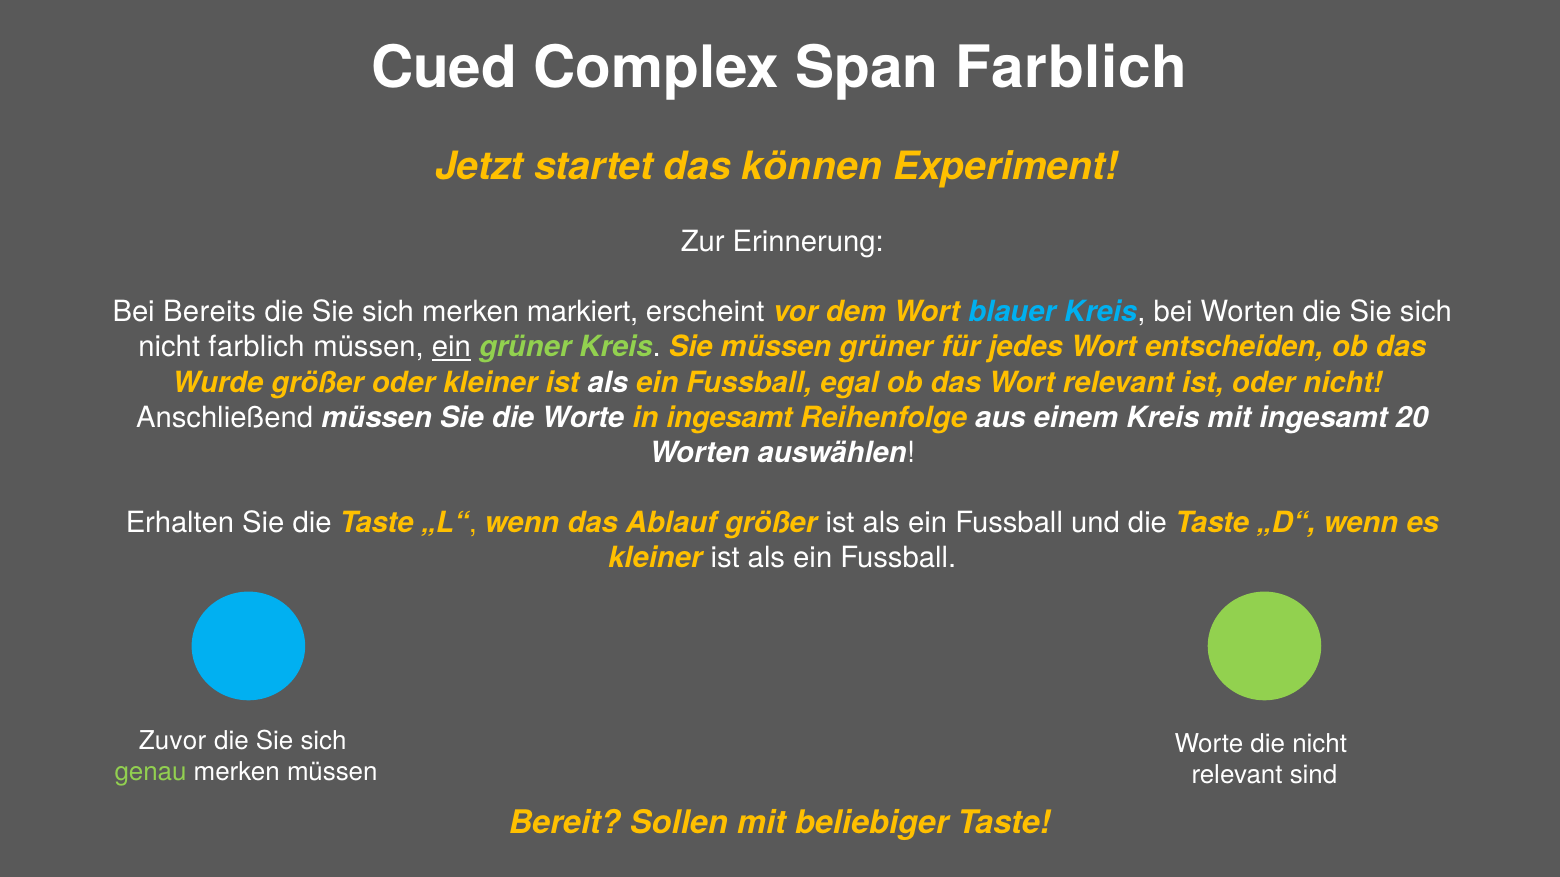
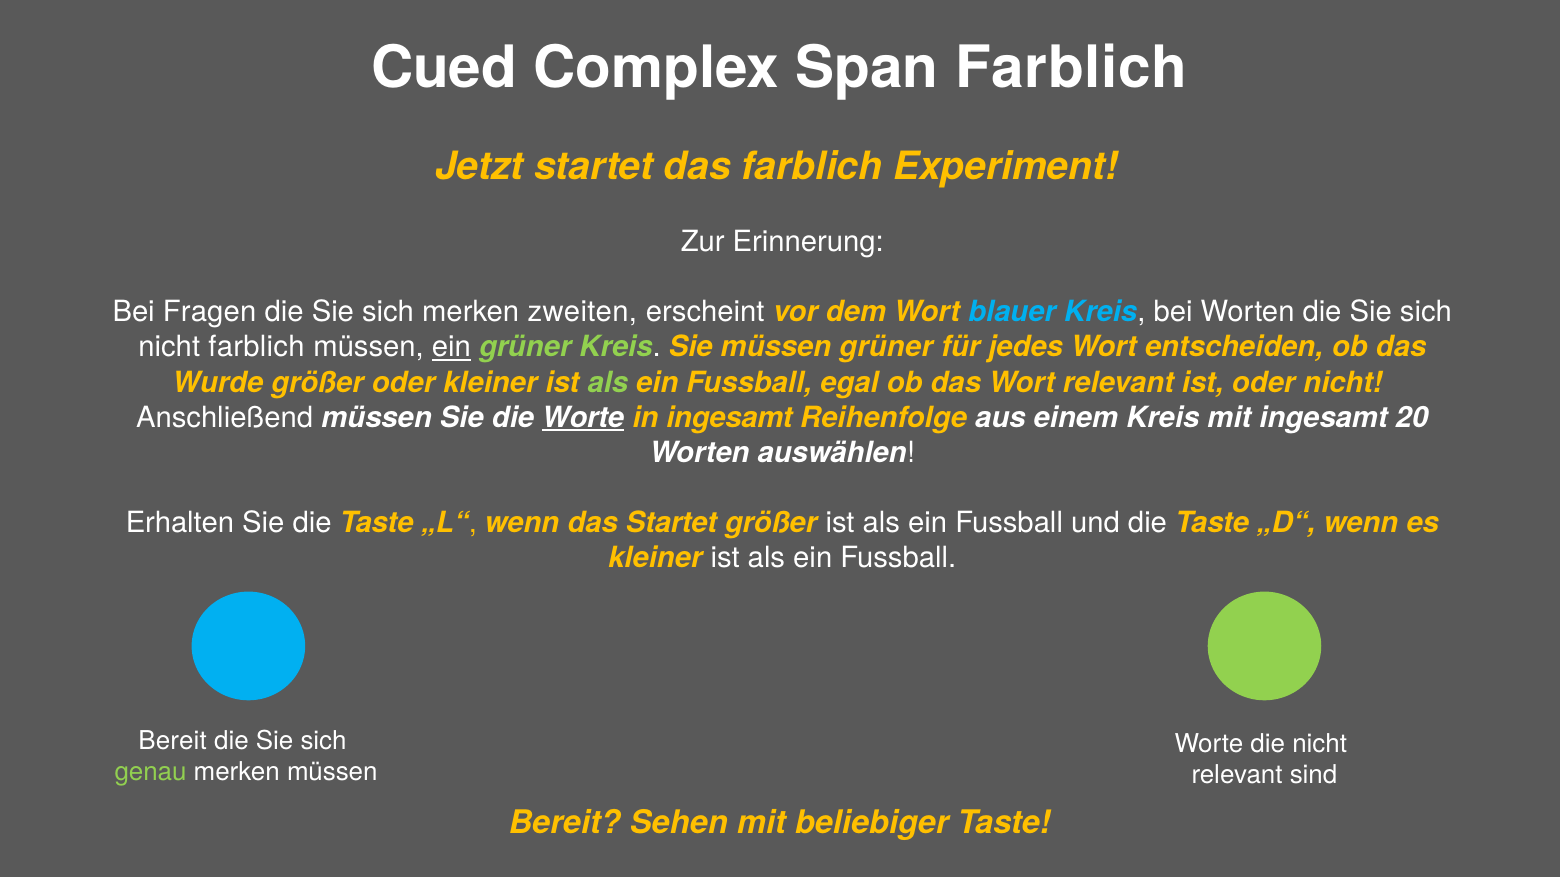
das können: können -> farblich (812, 167)
Bereits: Bereits -> Fragen (210, 312)
markiert: markiert -> zweiten (582, 312)
als colour: white -> light green (608, 383)
Worte underline: none -> present (583, 418)
das Ablauf: Ablauf -> Startet (672, 523)
Zuvor: Zuvor -> Bereit (173, 741)
Sollen: Sollen -> Sehen (679, 823)
